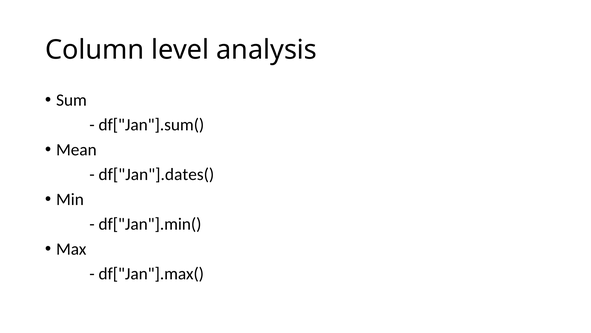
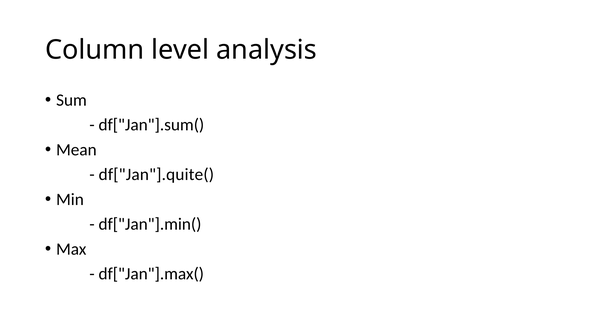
df["Jan"].dates(: df["Jan"].dates( -> df["Jan"].quite( (156, 174)
